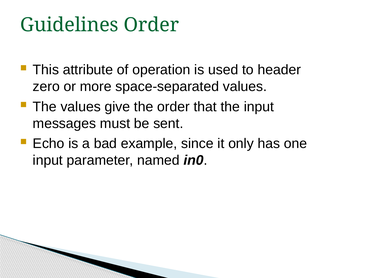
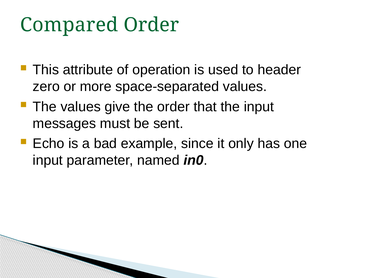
Guidelines: Guidelines -> Compared (69, 25)
